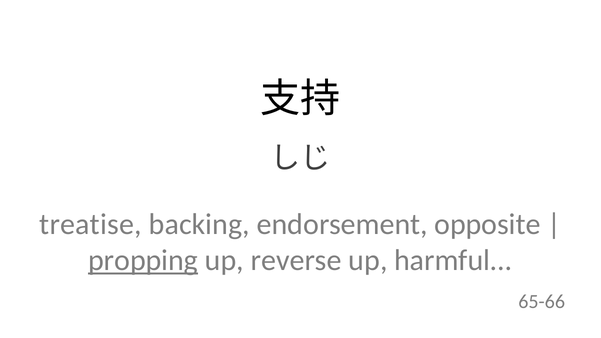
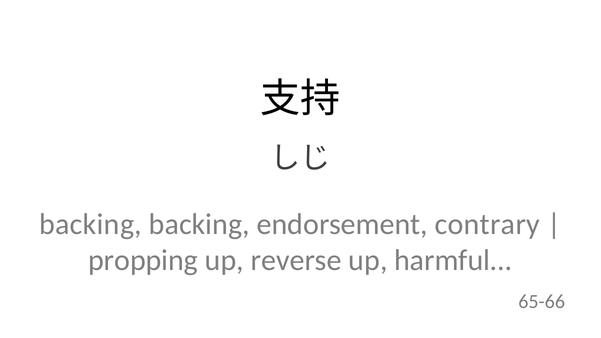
treatise: treatise -> backing (91, 224)
opposite: opposite -> contrary (487, 224)
propping underline: present -> none (143, 261)
